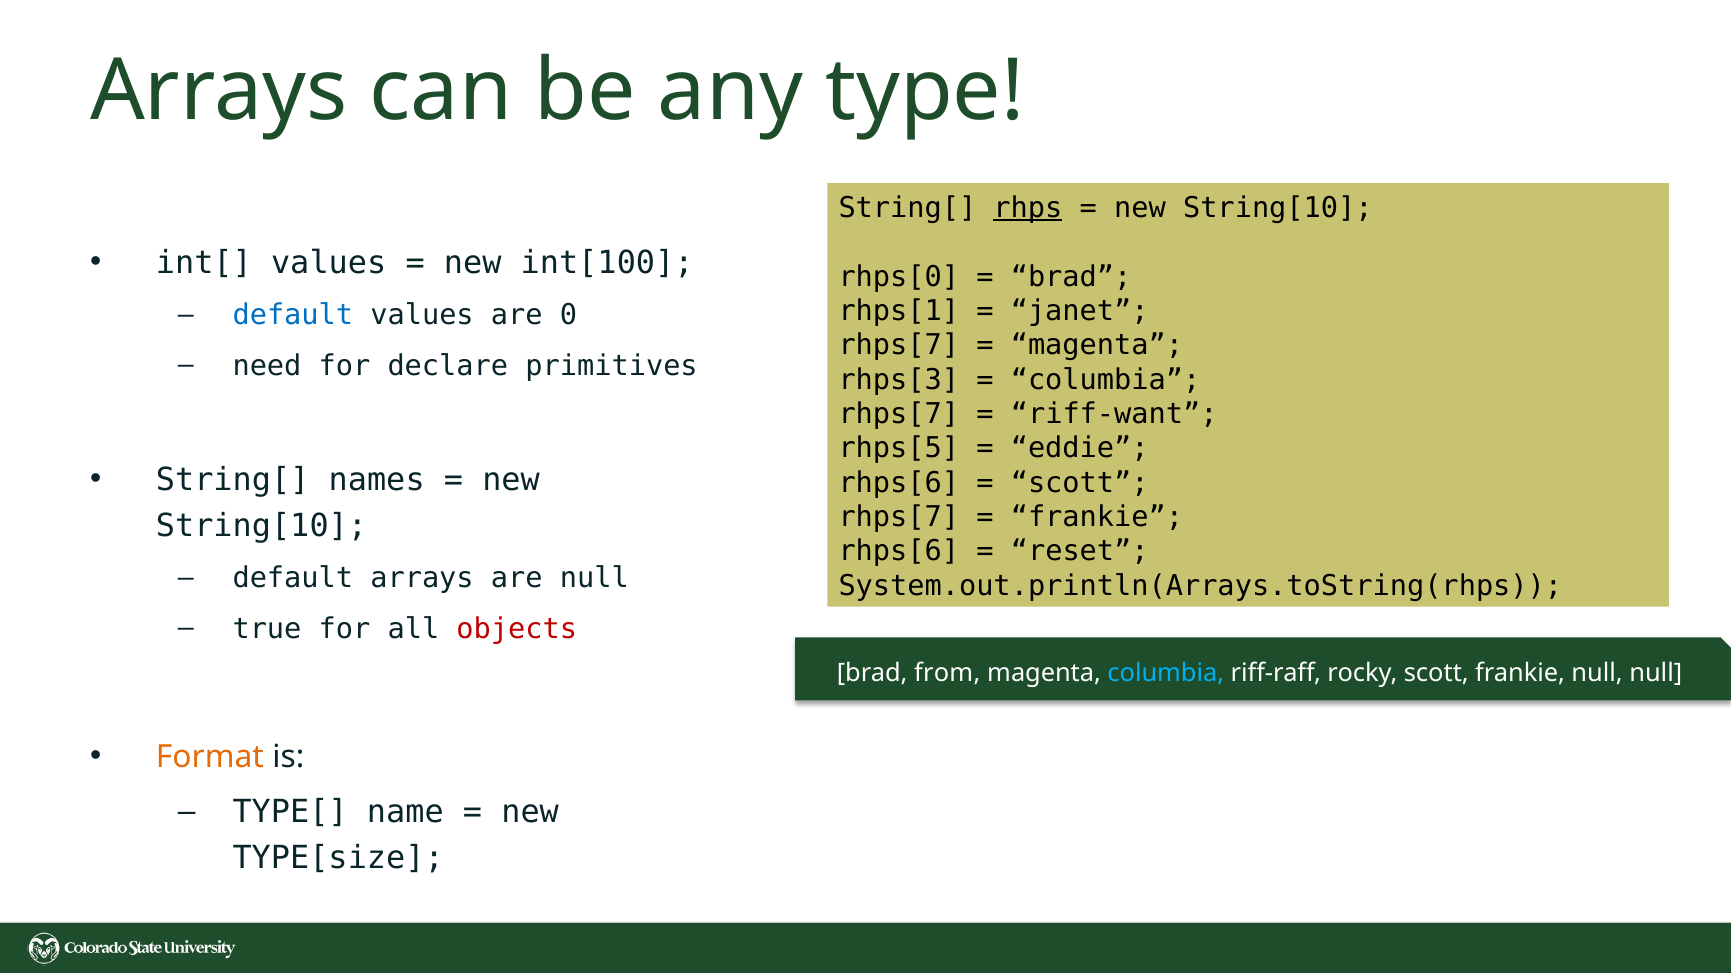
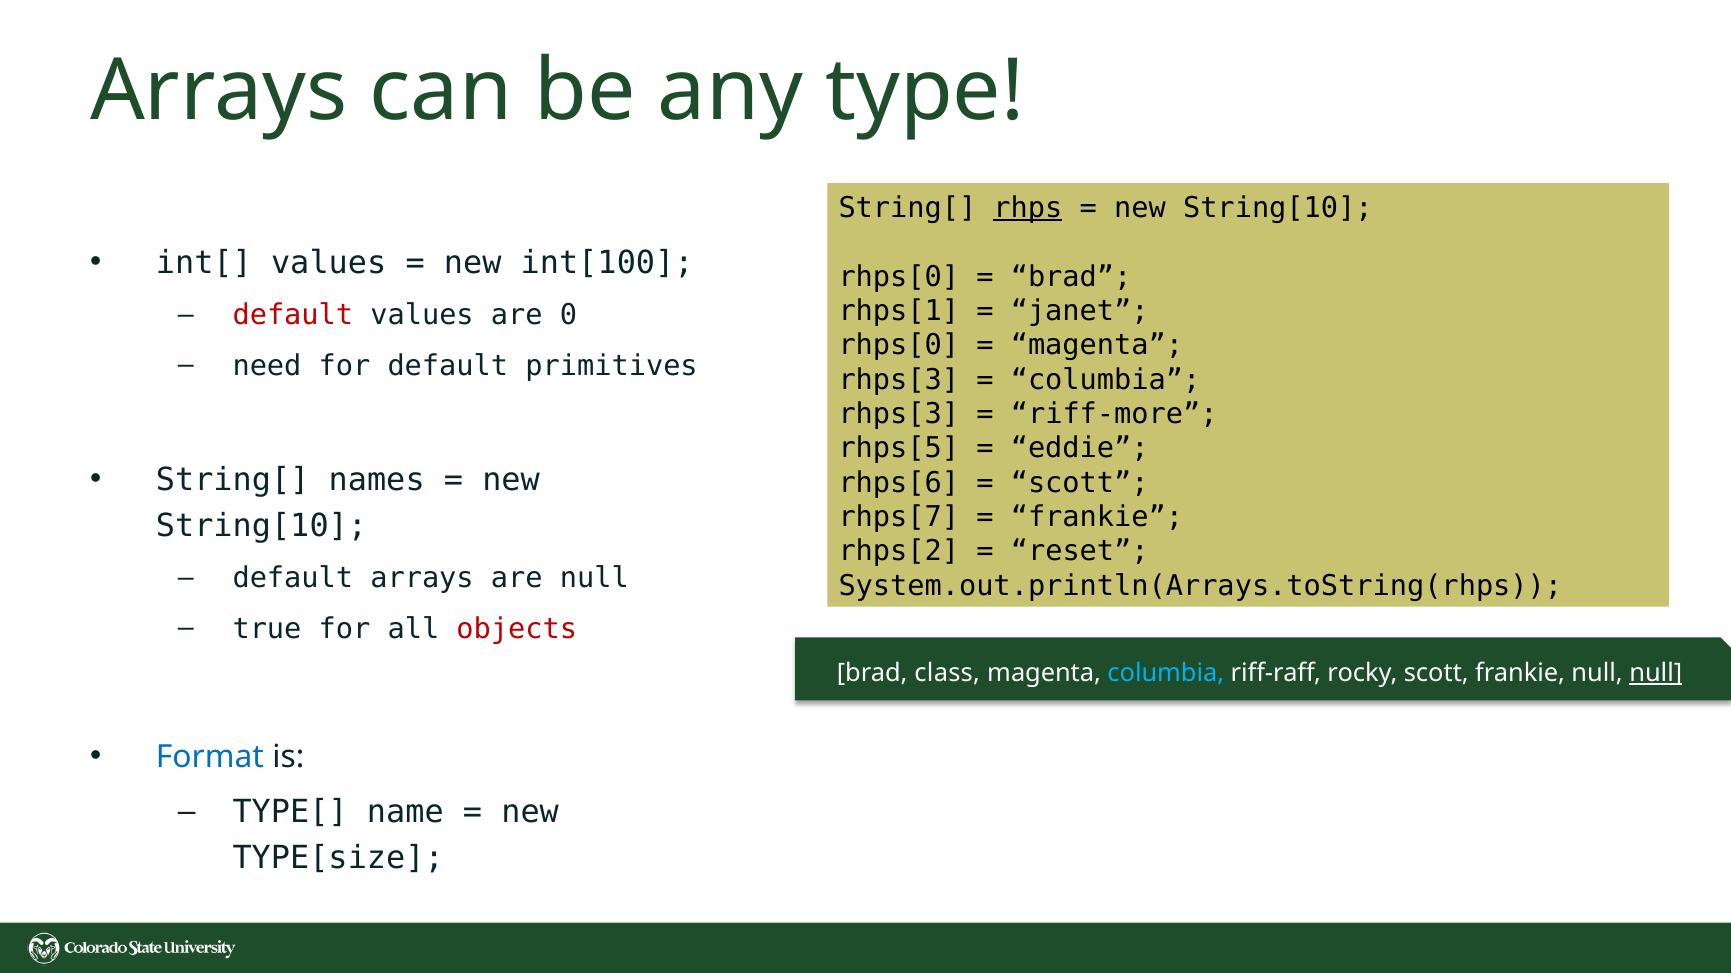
default colour: blue -> red (293, 315)
rhps[7: rhps[7 -> rhps[0 (899, 346)
for declare: declare -> default (448, 366)
rhps[7: rhps[7 -> rhps[3 (899, 414)
riff-want: riff-want -> riff-more (1114, 414)
rhps[6: rhps[6 -> rhps[2 (899, 552)
from: from -> class (947, 674)
null underline: none -> present (1656, 674)
Format colour: orange -> blue (210, 758)
